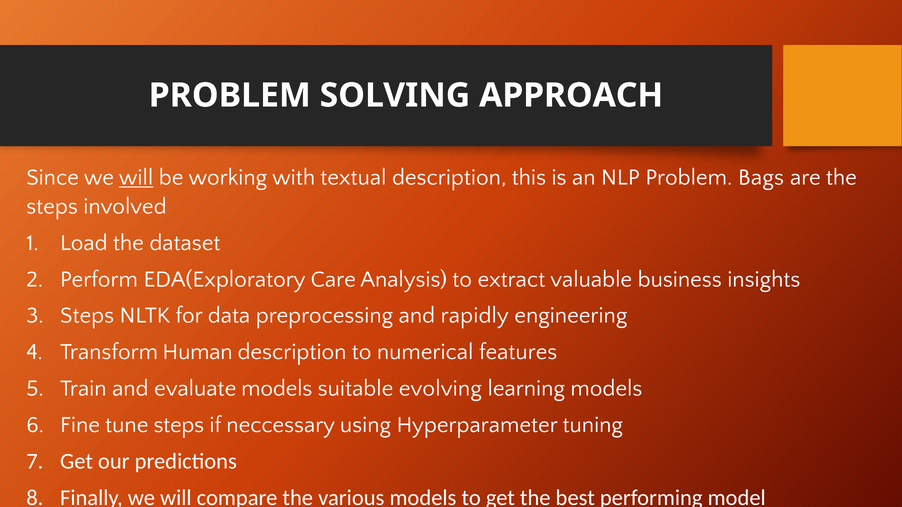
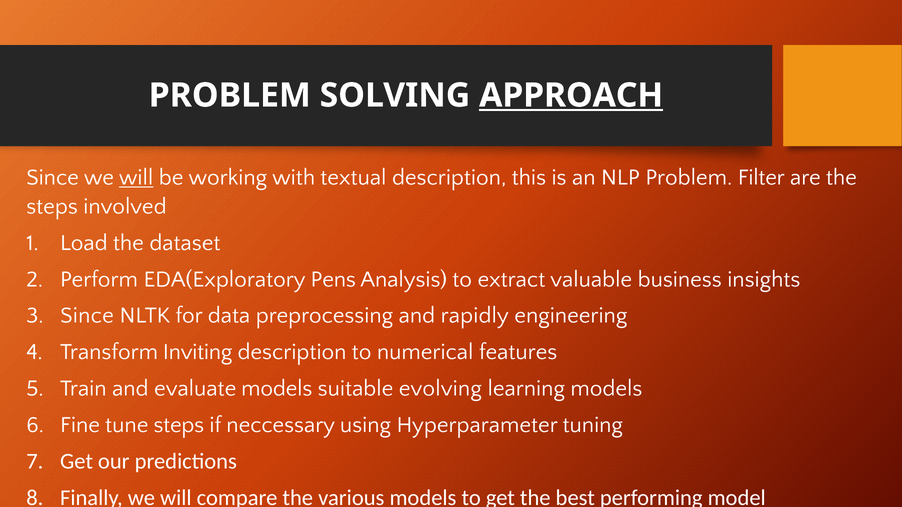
APPROACH underline: none -> present (571, 95)
Bags: Bags -> Filter (761, 177)
Care: Care -> Pens (333, 279)
Steps: Steps -> Since (87, 316)
Human: Human -> Inviting (198, 352)
